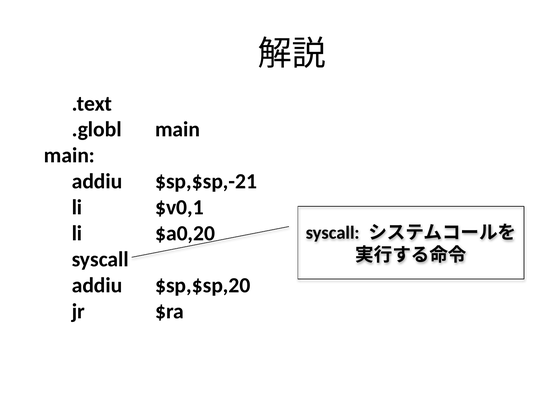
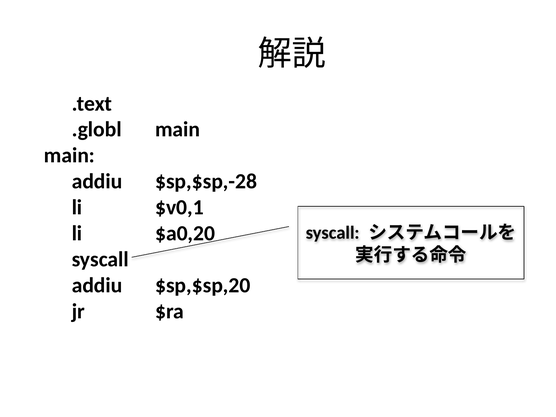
$sp,$sp,-21: $sp,$sp,-21 -> $sp,$sp,-28 (206, 181)
